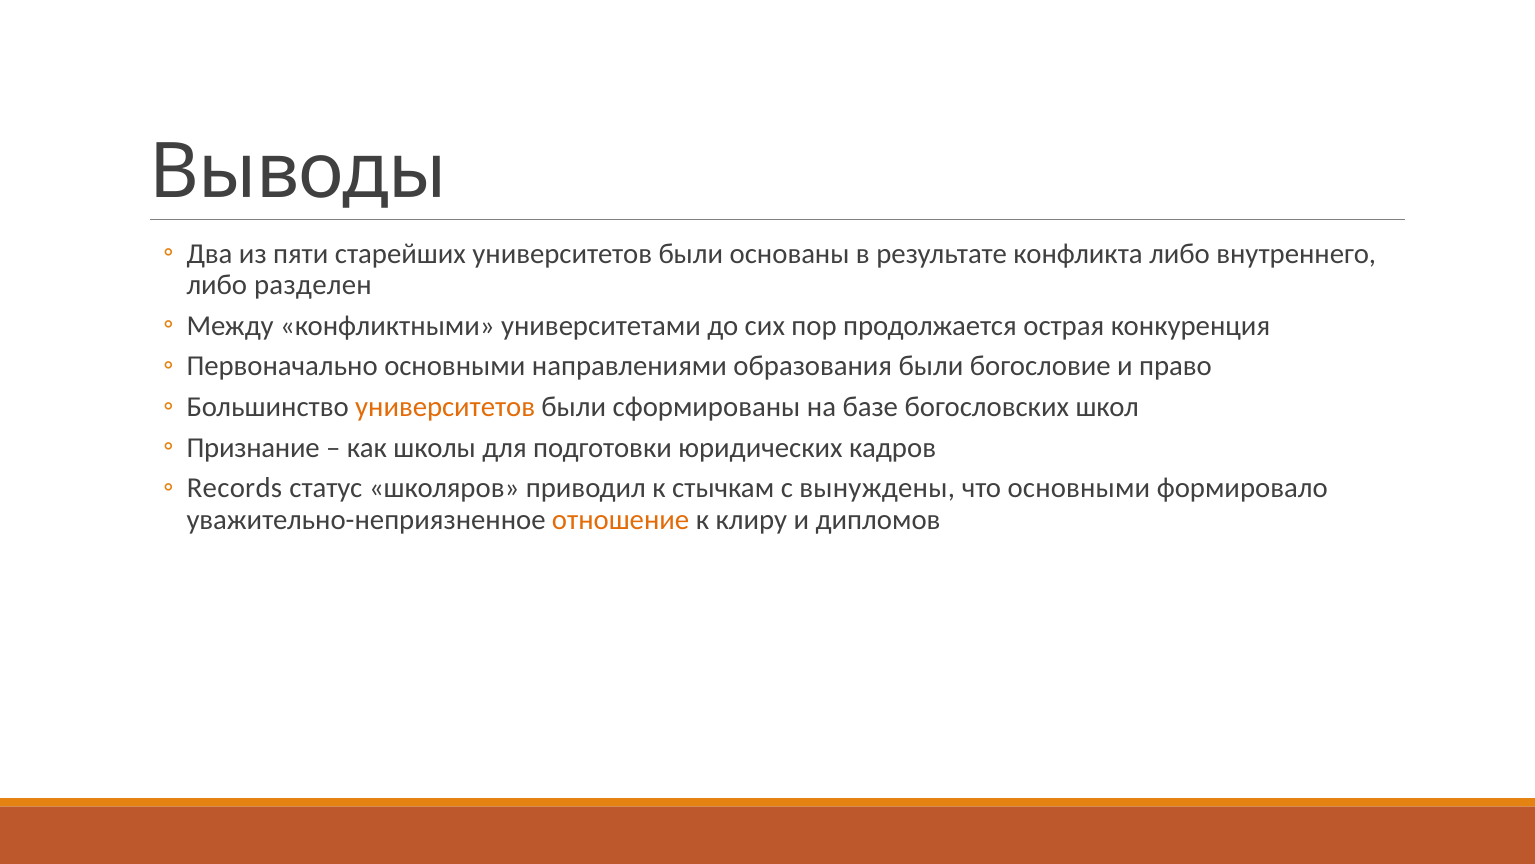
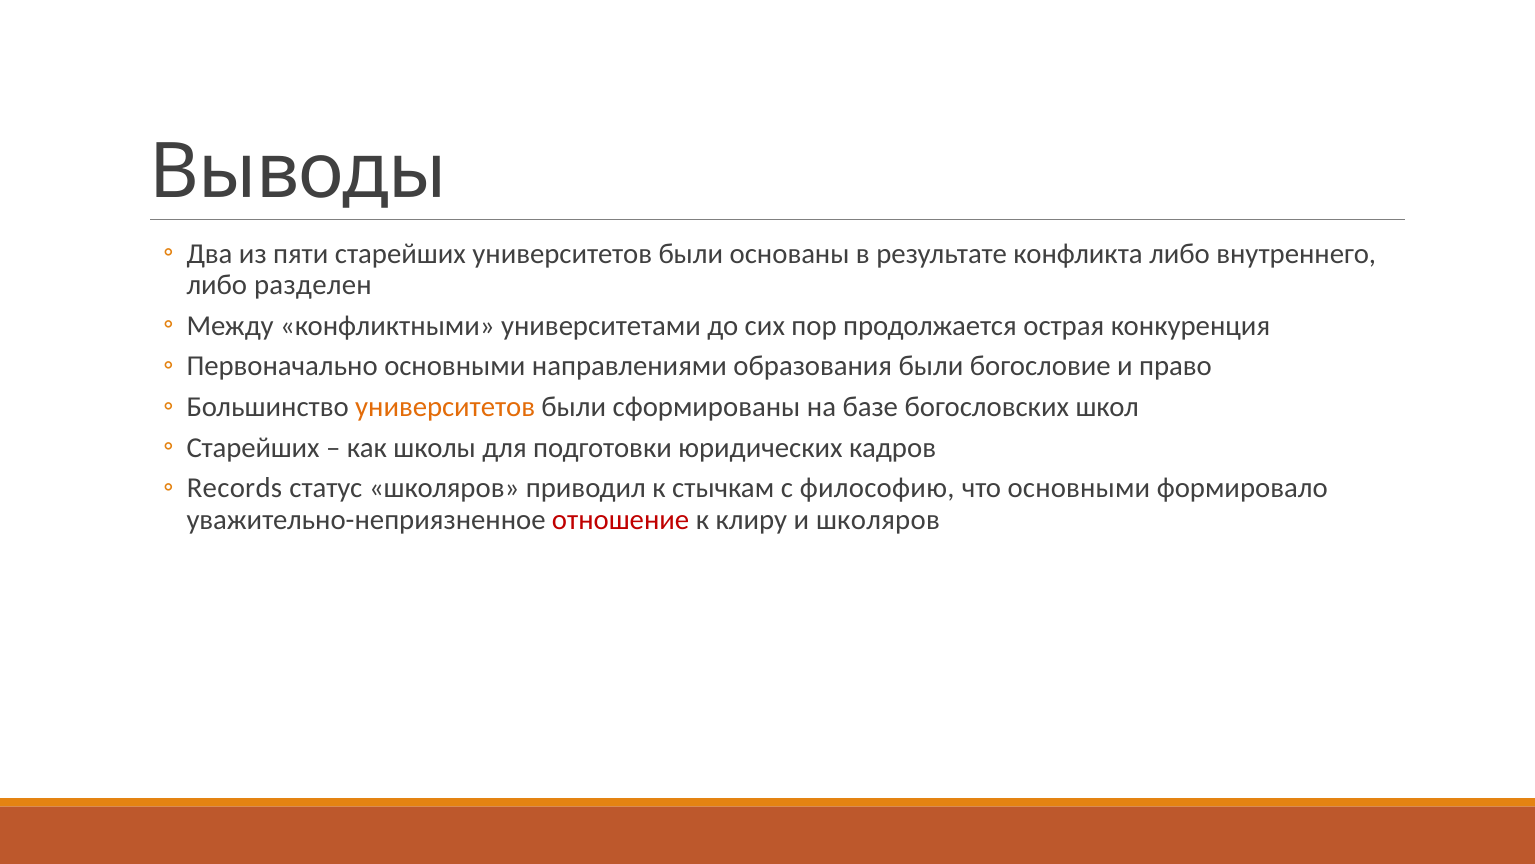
Признание: Признание -> Старейших (253, 447)
вынуждены: вынуждены -> философию (877, 488)
отношение colour: orange -> red (621, 519)
и дипломов: дипломов -> школяров (878, 519)
